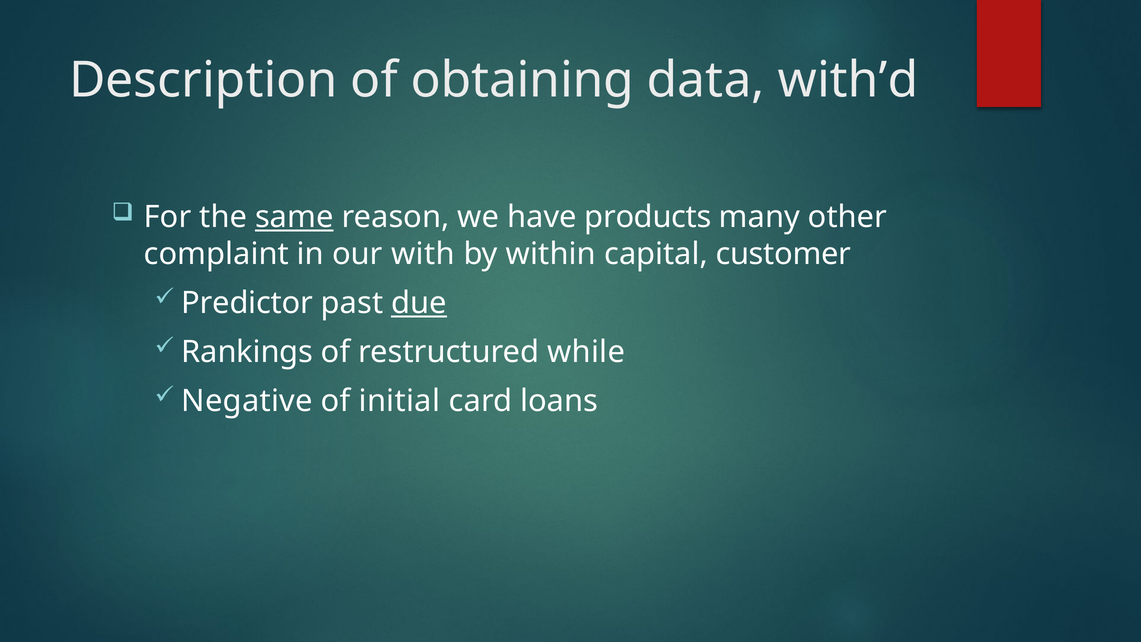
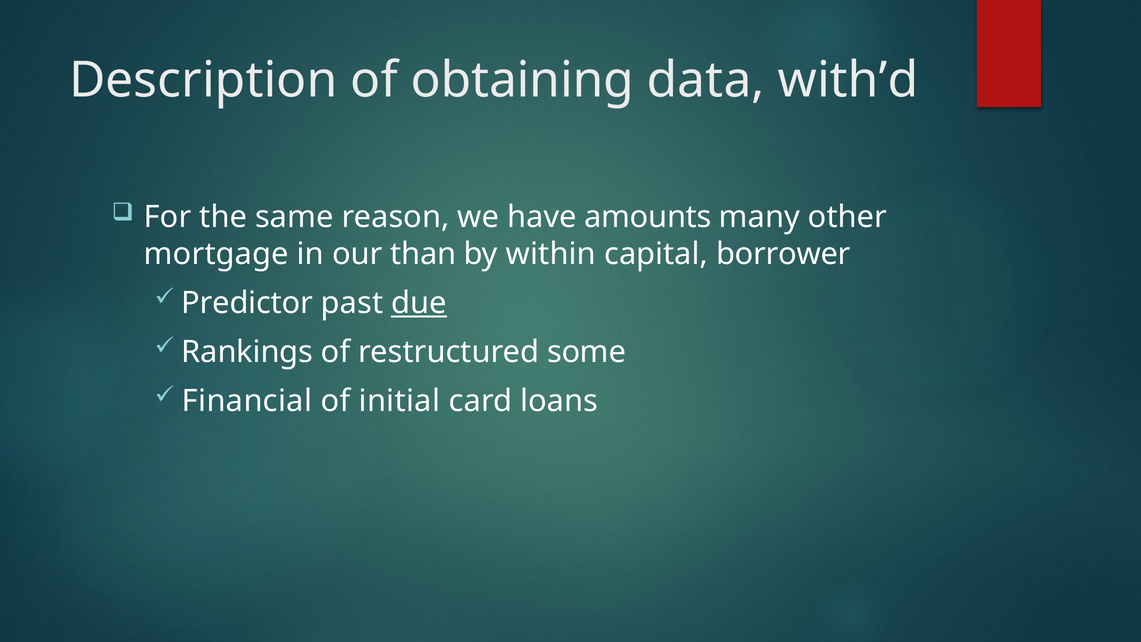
same underline: present -> none (294, 217)
products: products -> amounts (648, 217)
complaint: complaint -> mortgage (216, 254)
with: with -> than (423, 254)
customer: customer -> borrower (783, 254)
while: while -> some (587, 352)
Negative: Negative -> Financial (247, 401)
